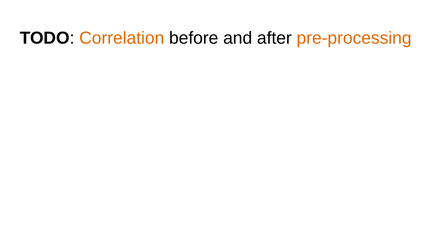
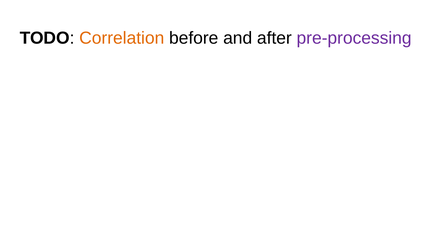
pre-processing colour: orange -> purple (354, 38)
